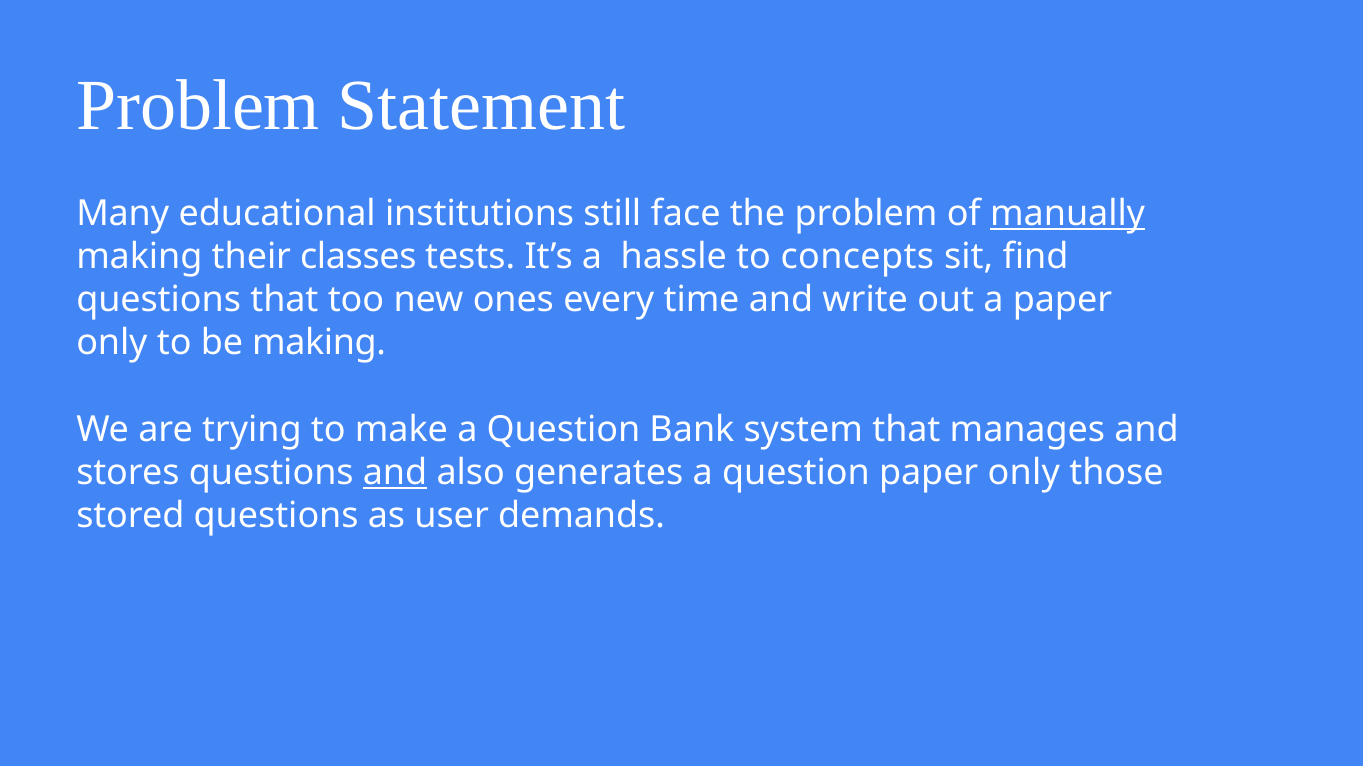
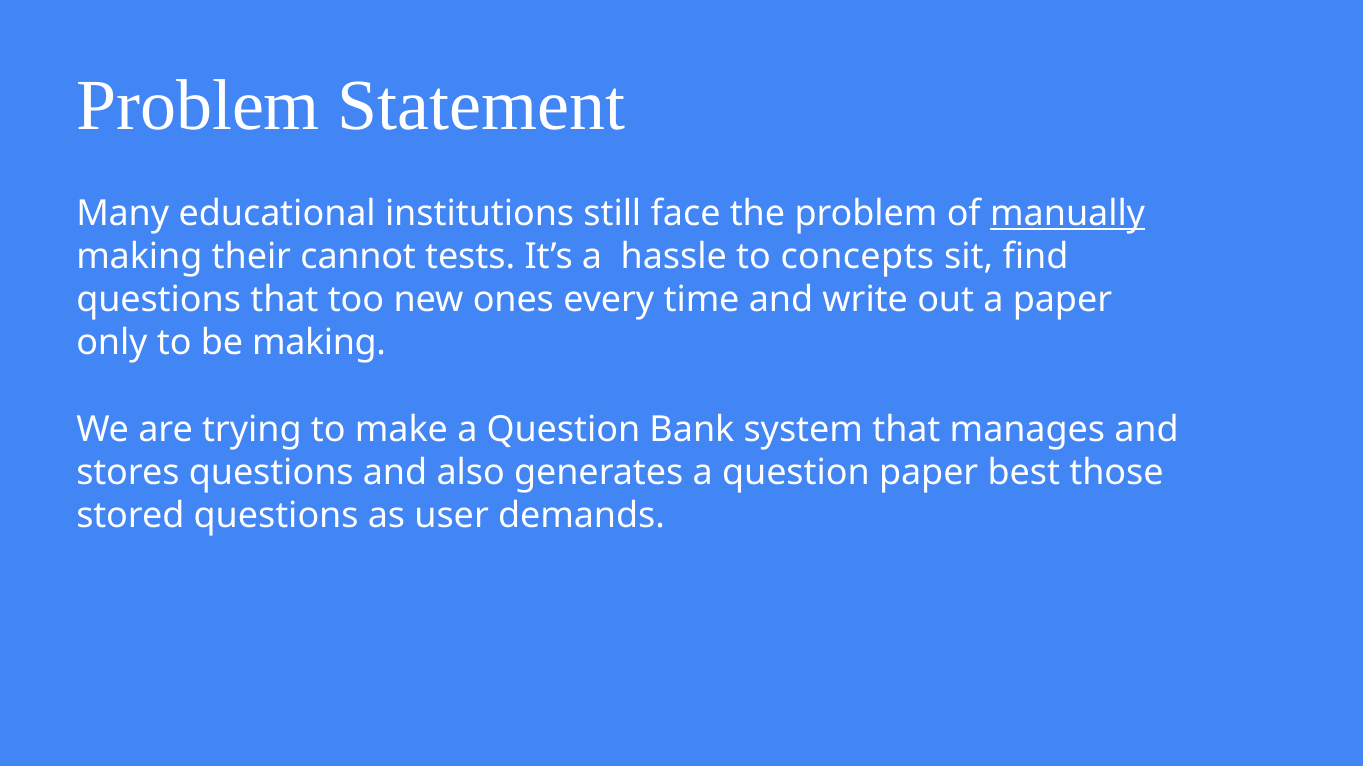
classes: classes -> cannot (358, 257)
and underline: present -> none (395, 473)
question paper only: only -> best (1024, 473)
